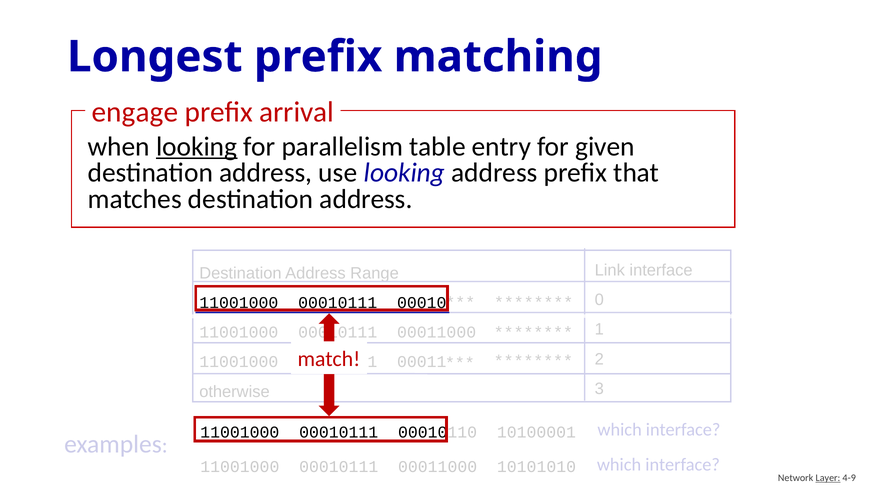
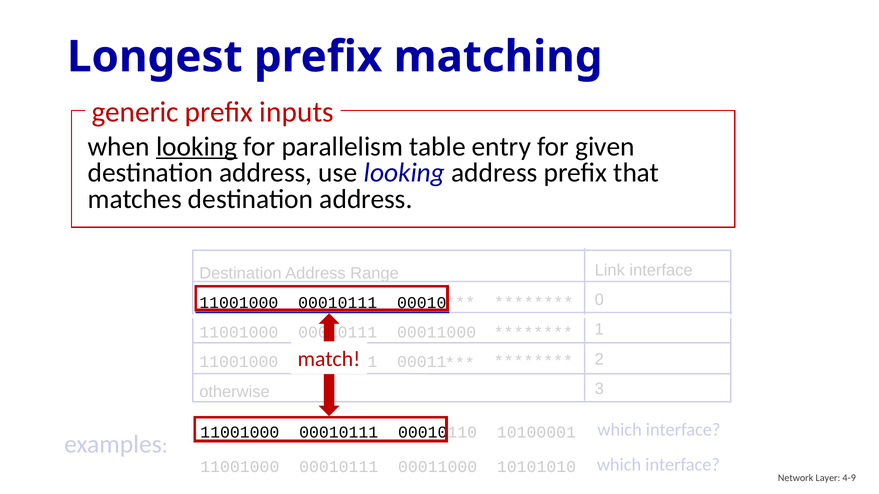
engage: engage -> generic (135, 112)
arrival: arrival -> inputs (297, 112)
Layer underline: present -> none (828, 478)
